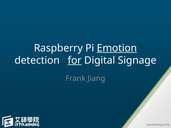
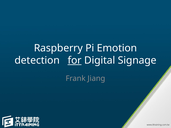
Emotion underline: present -> none (117, 48)
